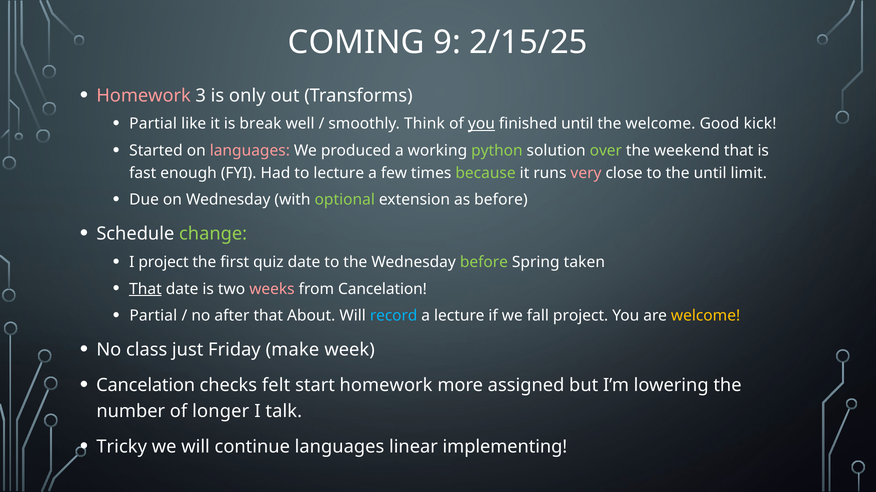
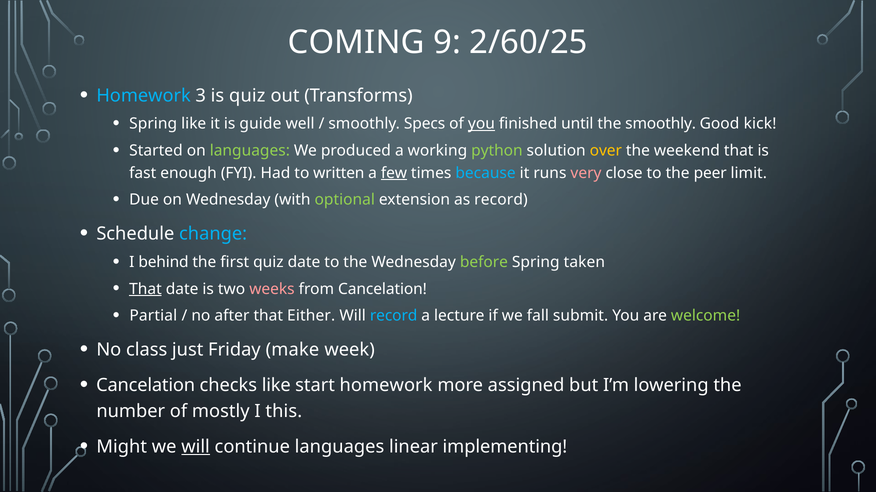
2/15/25: 2/15/25 -> 2/60/25 (529, 42)
Homework colour: pink -> light blue (144, 96)
is only: only -> quiz (247, 96)
Partial: Partial -> Spring (153, 124)
break: break -> guide (260, 124)
Think: Think -> Specs (425, 124)
the welcome: welcome -> smoothly (661, 124)
languages colour: pink -> light green (250, 151)
over colour: light green -> yellow (606, 151)
to lecture: lecture -> written (339, 173)
few underline: none -> present (394, 173)
because colour: light green -> light blue (486, 173)
the until: until -> peer (710, 173)
as before: before -> record (501, 200)
change colour: light green -> light blue (213, 234)
I project: project -> behind (164, 262)
About: About -> Either (311, 316)
fall project: project -> submit (581, 316)
welcome colour: yellow -> light green (706, 316)
checks felt: felt -> like (276, 386)
longer: longer -> mostly (221, 412)
talk: talk -> this (284, 412)
Tricky: Tricky -> Might (122, 447)
will underline: none -> present (196, 447)
